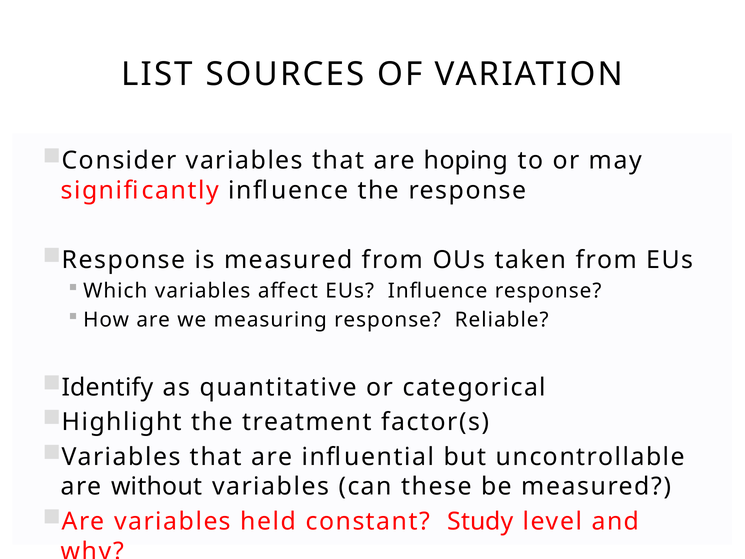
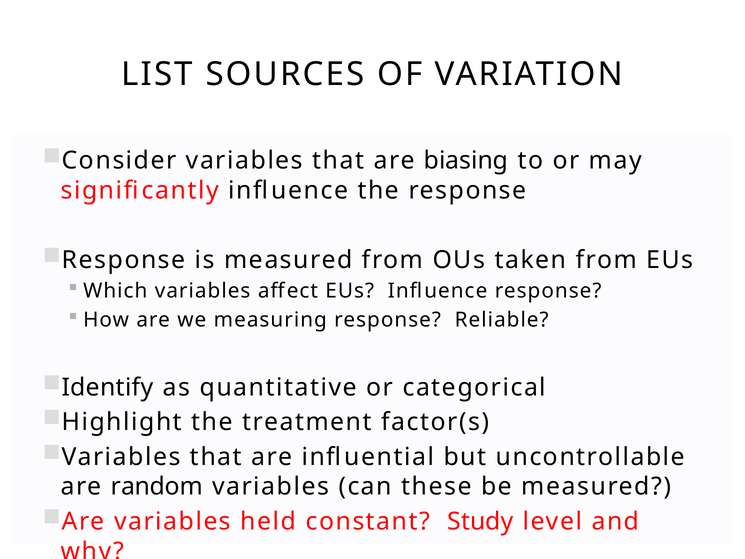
hoping: hoping -> biasing (466, 160)
without: without -> random (157, 487)
